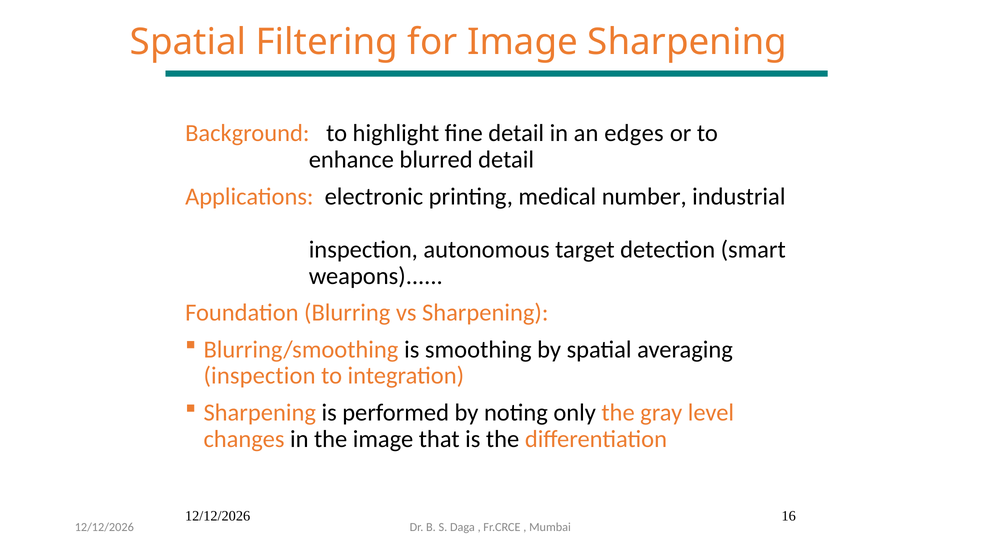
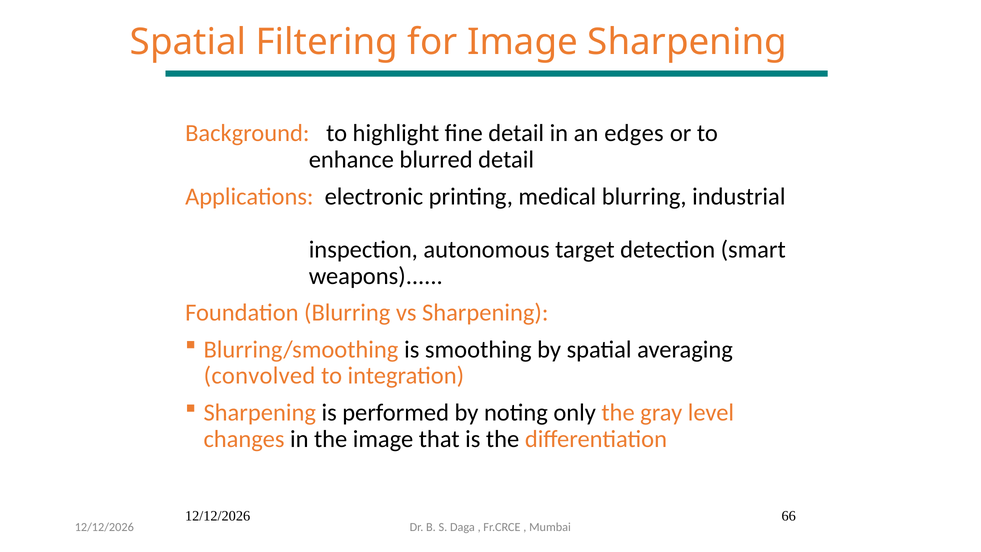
medical number: number -> blurring (644, 196)
inspection: inspection -> convolved (259, 376)
16: 16 -> 66 (789, 516)
